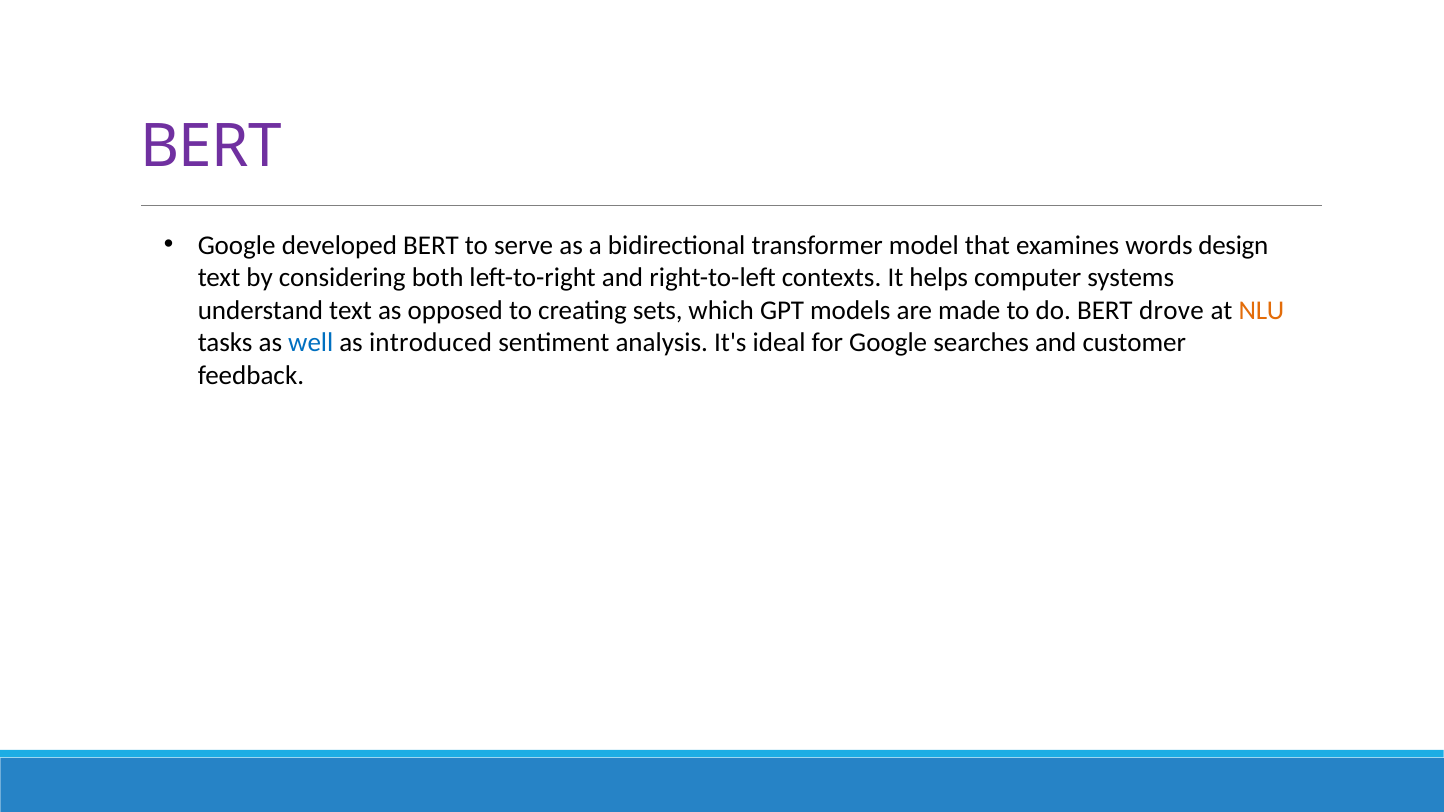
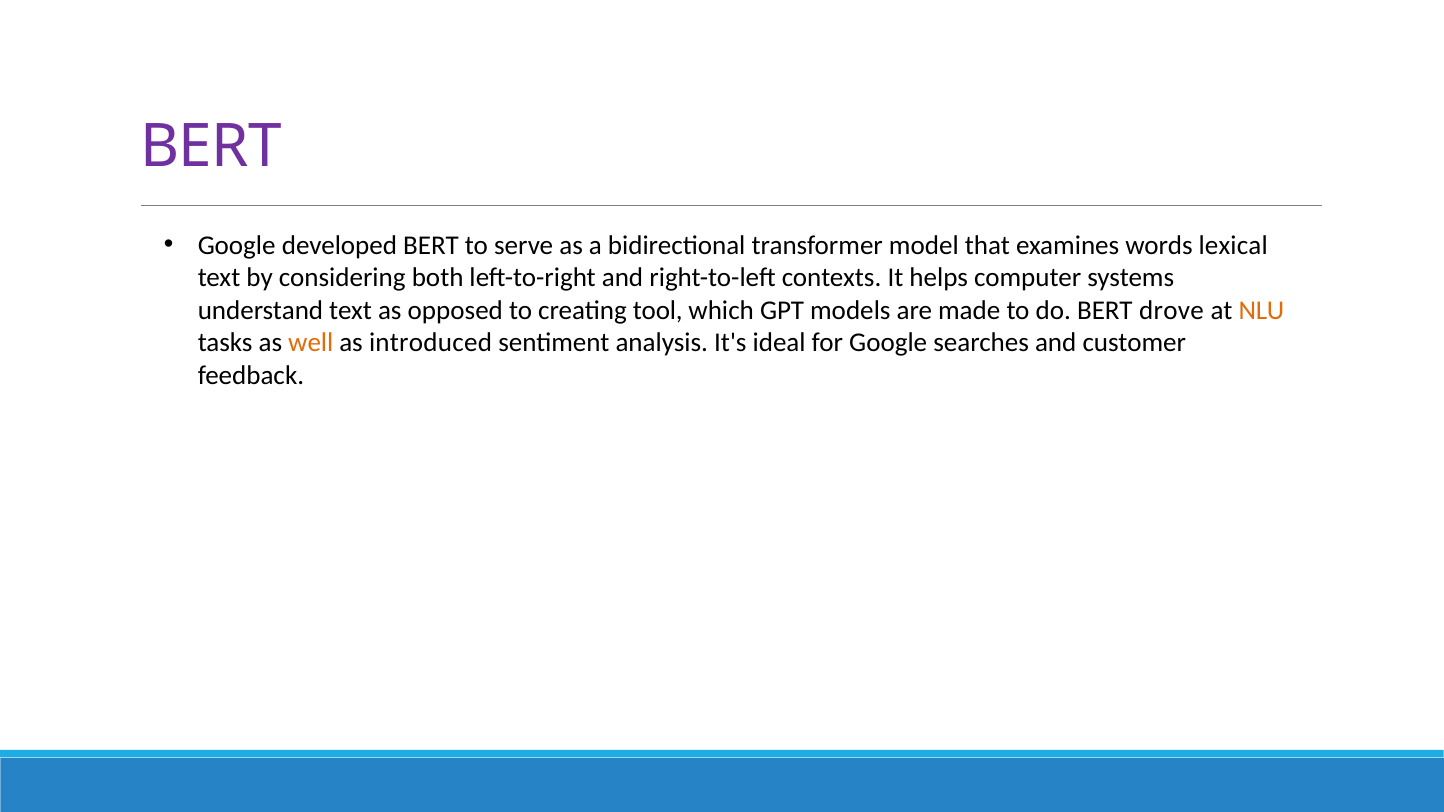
design: design -> lexical (1233, 245)
sets: sets -> tool (658, 310)
well colour: blue -> orange (311, 343)
